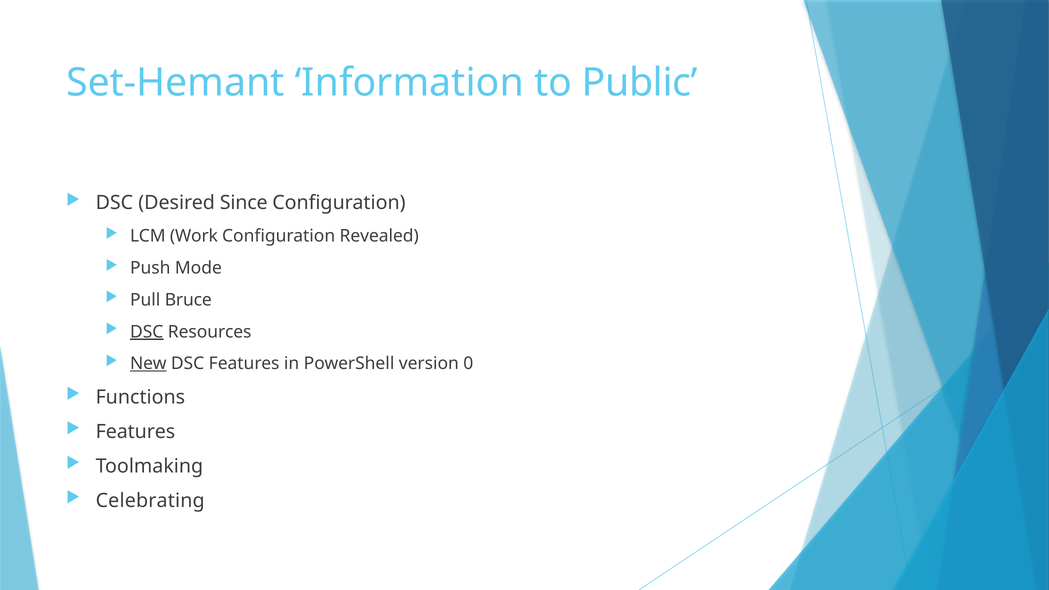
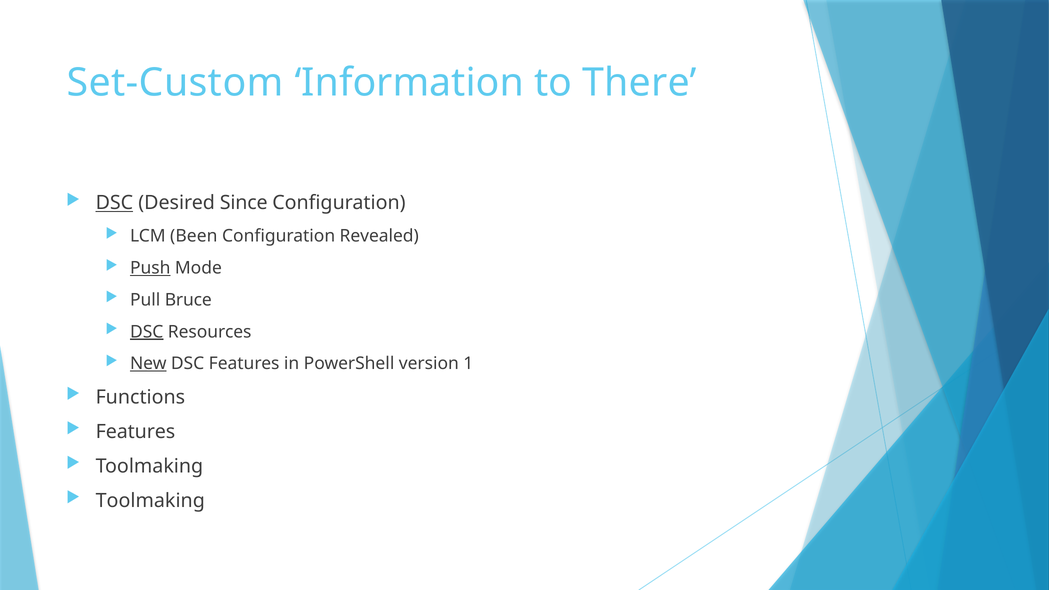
Set-Hemant: Set-Hemant -> Set-Custom (175, 83)
Public: Public -> There (640, 83)
DSC underline: none -> present (114, 203)
Work: Work -> Been (194, 236)
Push underline: none -> present (150, 268)
0: 0 -> 1 (468, 364)
Celebrating: Celebrating -> Toolmaking (150, 501)
